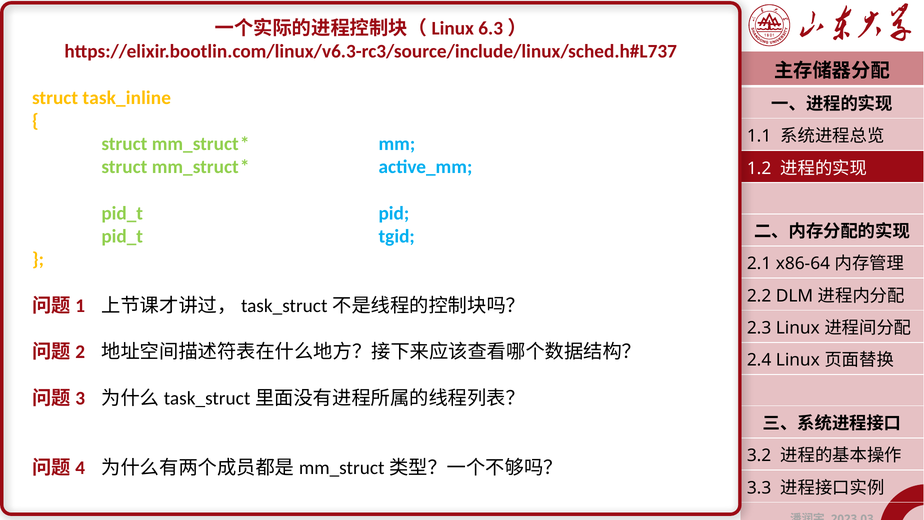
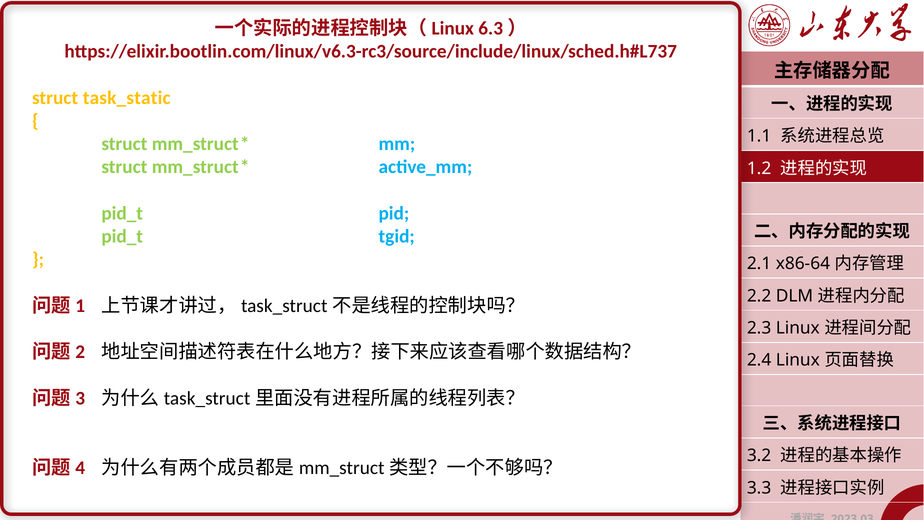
task_inline: task_inline -> task_static (127, 98)
